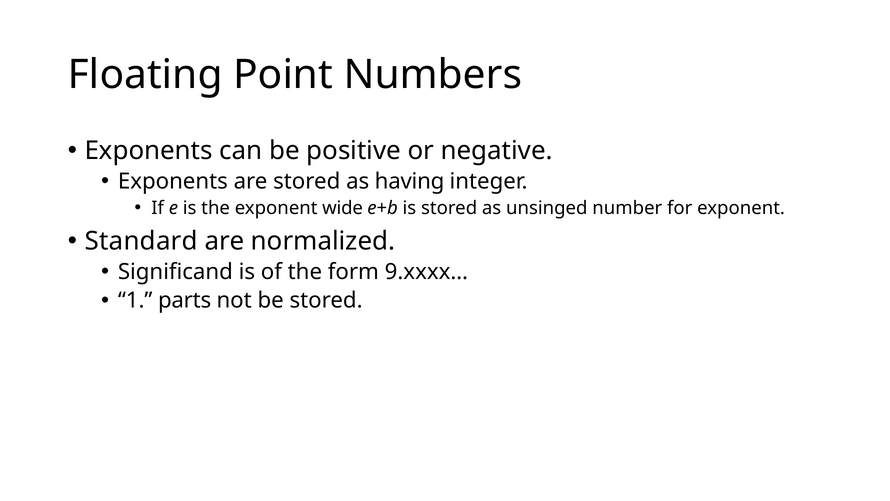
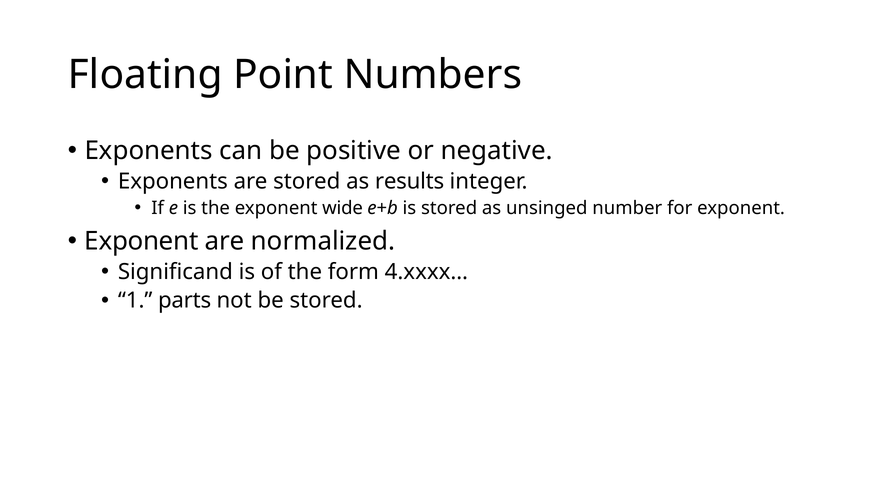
having: having -> results (410, 181)
Standard: Standard -> Exponent (141, 241)
9.xxxx…: 9.xxxx… -> 4.xxxx… (426, 272)
